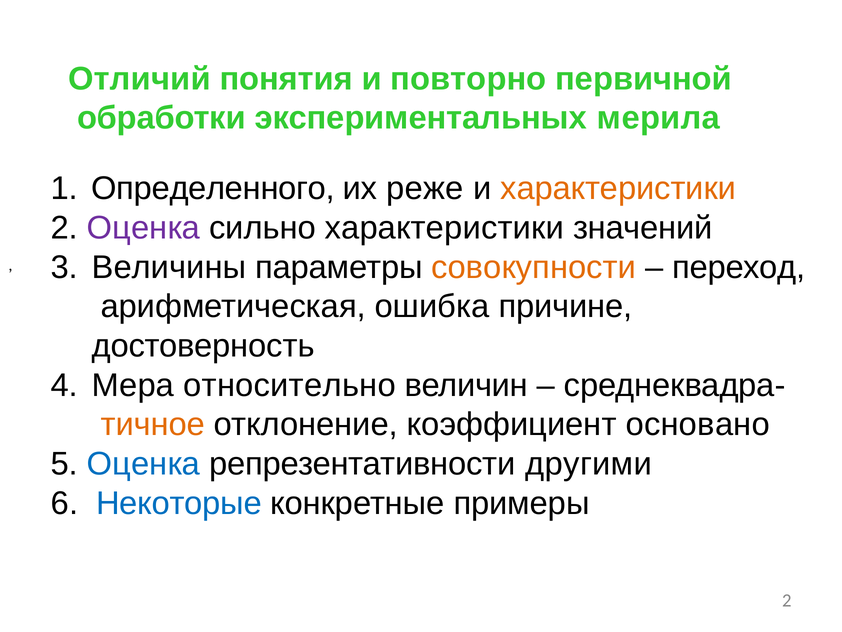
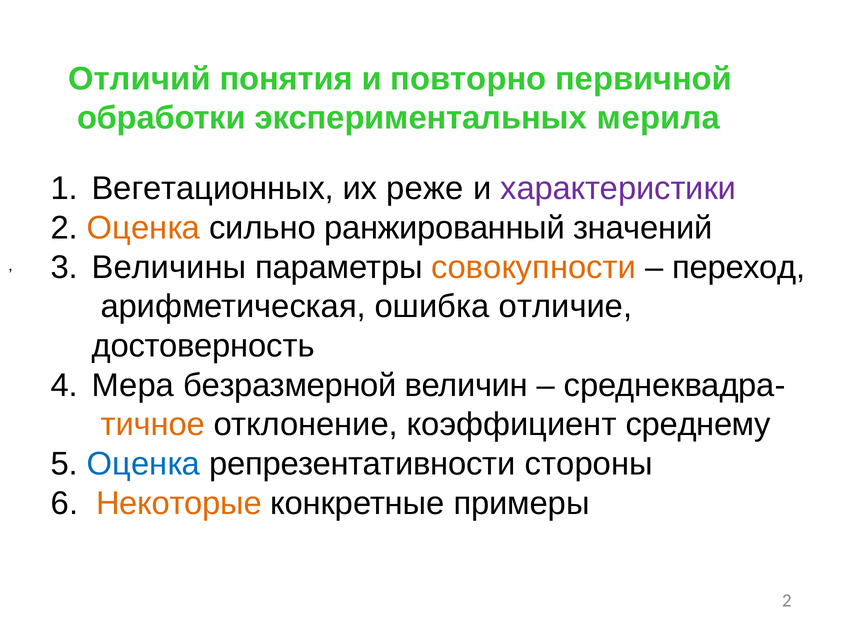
Определенного: Определенного -> Вегетационных (213, 188)
характеристики colour: orange -> purple (618, 188)
Оценка colour: purple -> orange (144, 228)
сильно характеристики: характеристики -> ранжированный (445, 228)
причине: причине -> отличие (566, 306)
относительно: относительно -> безразмерной (290, 385)
основано: основано -> среднему (698, 424)
другими: другими -> стороны (589, 464)
Некоторые colour: blue -> orange (179, 503)
